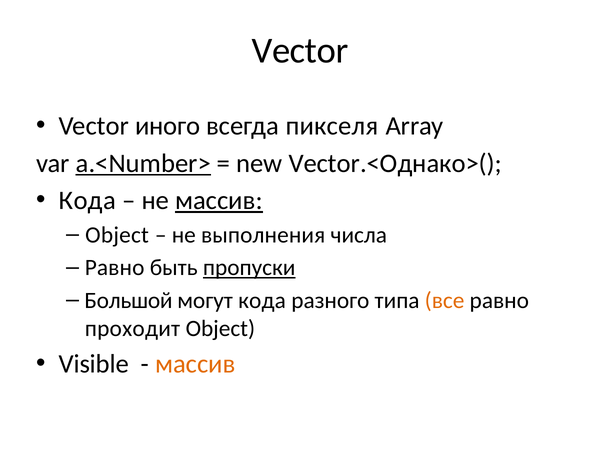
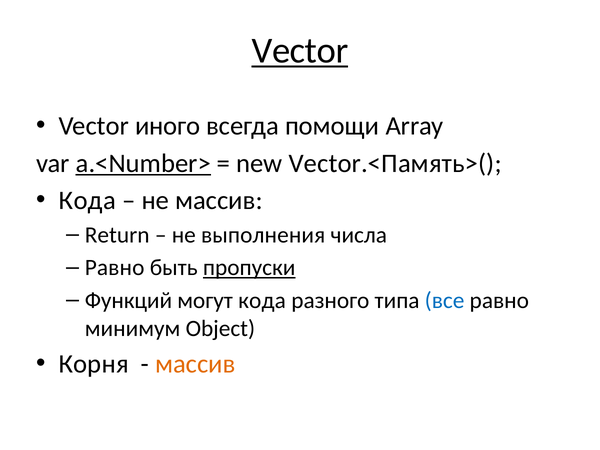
Vector underline: none -> present (300, 51)
пикселя: пикселя -> помощи (332, 126)
Vector.<Однако>(: Vector.<Однако>( -> Vector.<Память>( (395, 163)
массив underline: present -> none (219, 201)
Object: Object -> Return (117, 235)
Большой: Большой -> Функций (128, 300)
все colour: orange -> blue (445, 300)
проходит: проходит -> минимум (133, 328)
Visible: Visible -> Корня (94, 364)
